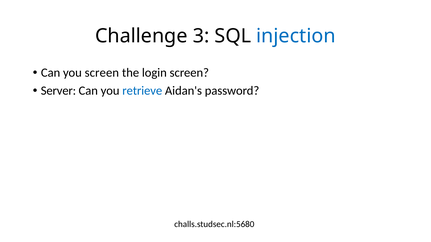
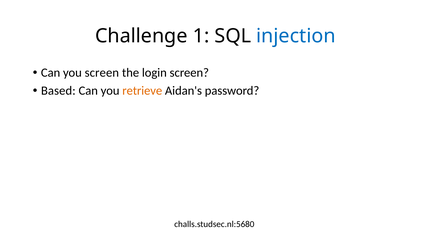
3: 3 -> 1 (201, 36)
Server: Server -> Based (58, 91)
retrieve colour: blue -> orange (142, 91)
